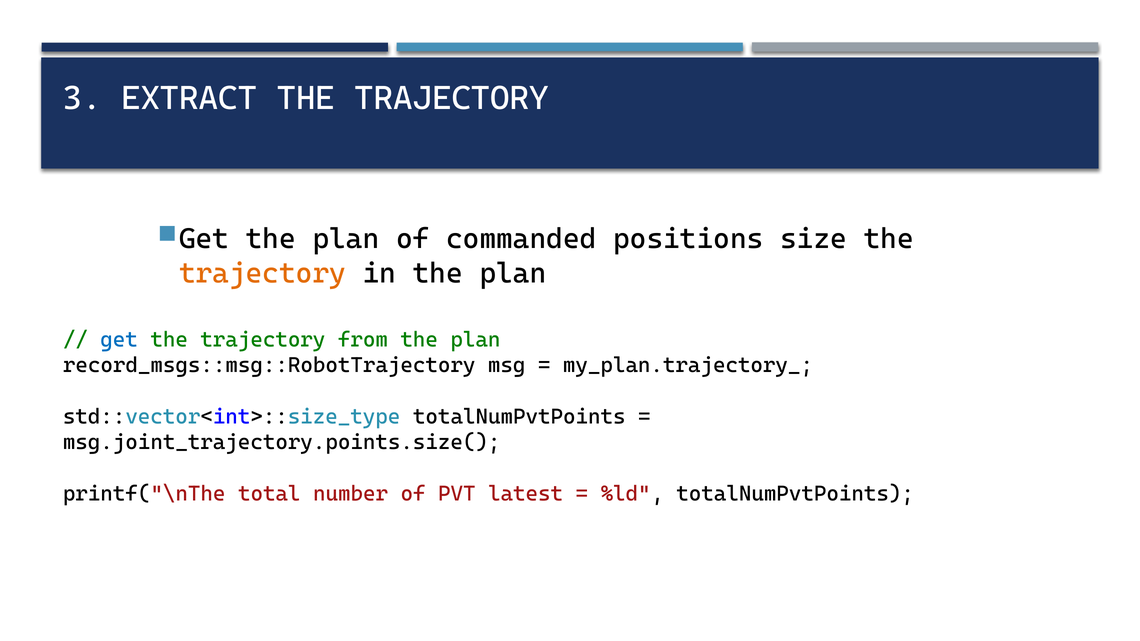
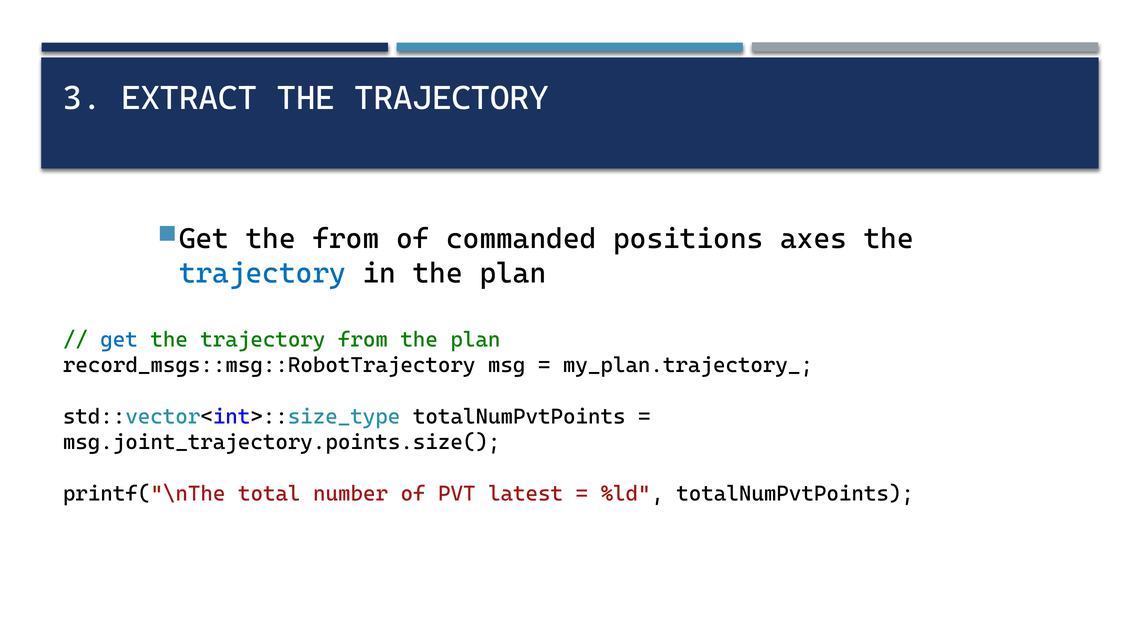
plan: plan -> from (346, 239)
size: size -> axes (814, 239)
trajectory colour: orange -> blue (262, 273)
